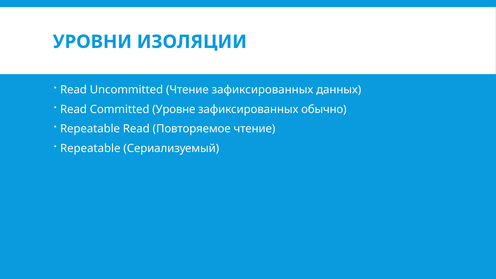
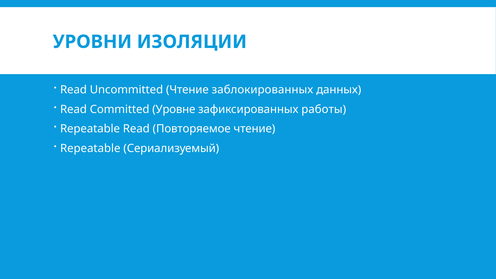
Чтение зафиксированных: зафиксированных -> заблокированных (262, 90)
обычно: обычно -> работы (324, 109)
